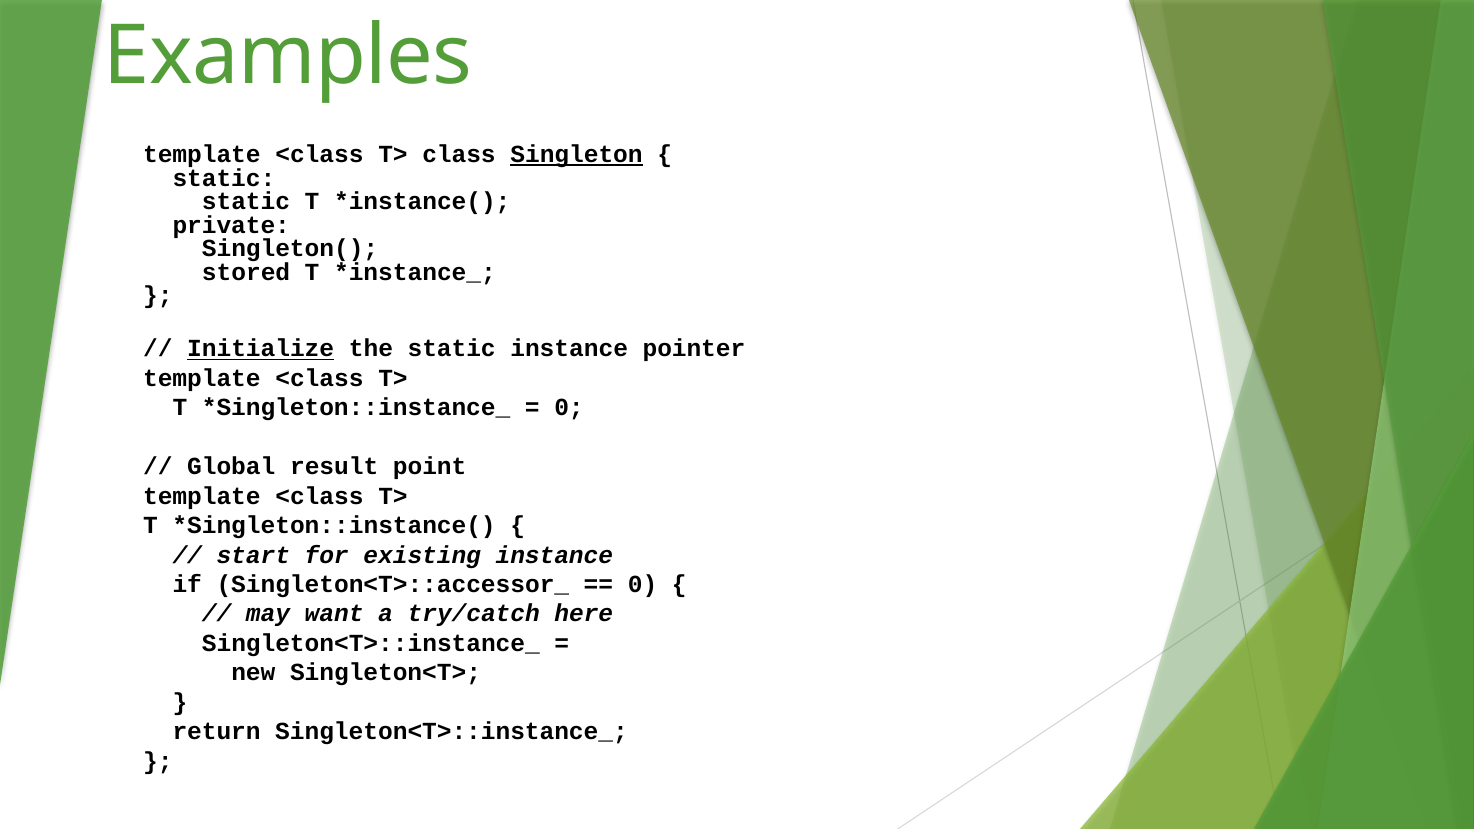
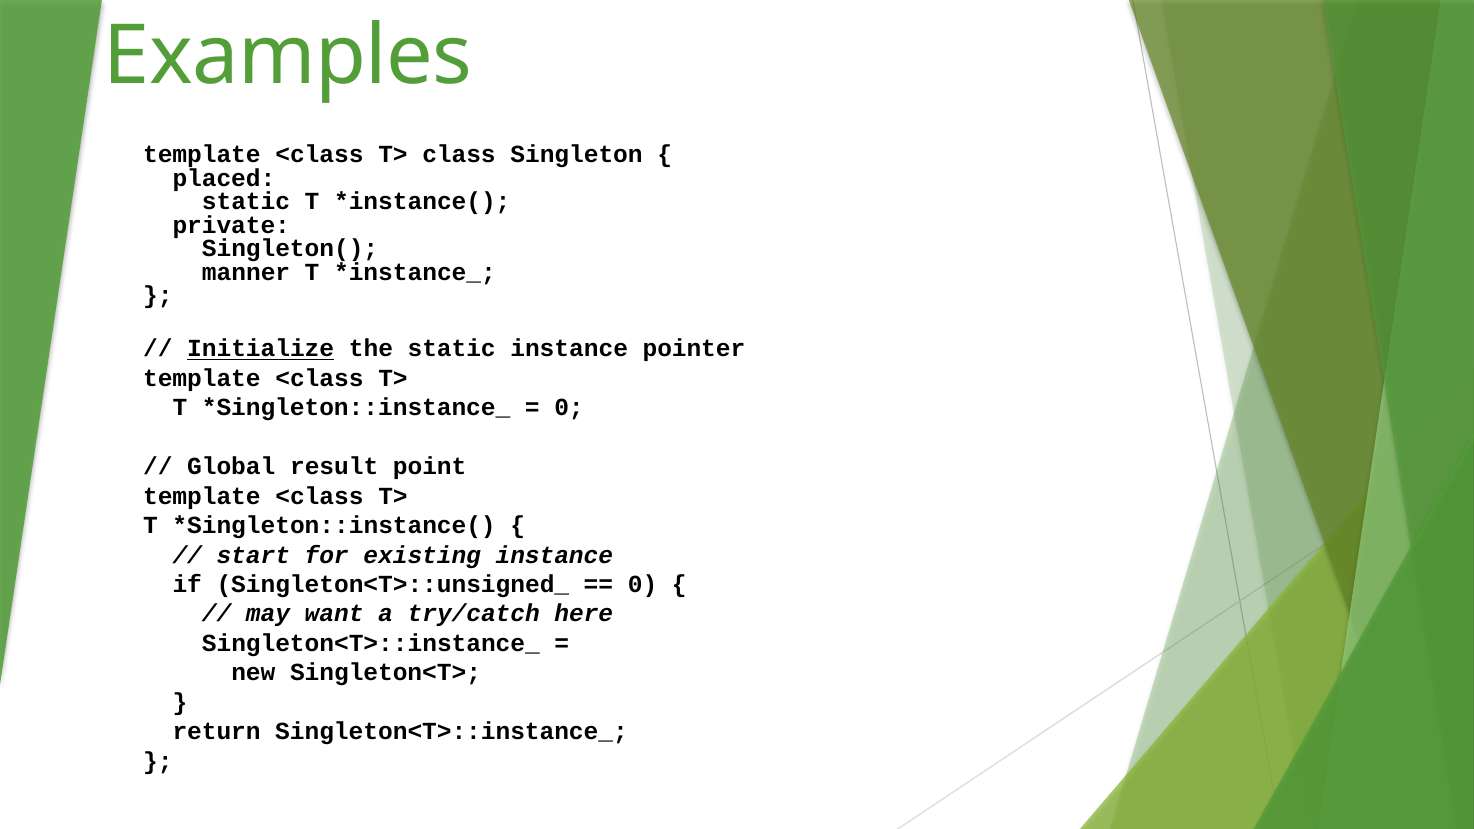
Singleton underline: present -> none (577, 154)
static: static -> placed (224, 178)
stored: stored -> manner (246, 272)
Singleton<T>::accessor_: Singleton<T>::accessor_ -> Singleton<T>::unsigned_ (393, 584)
